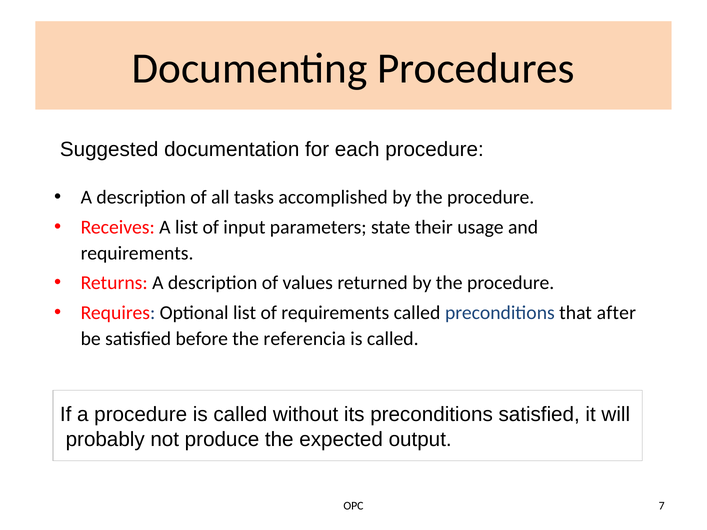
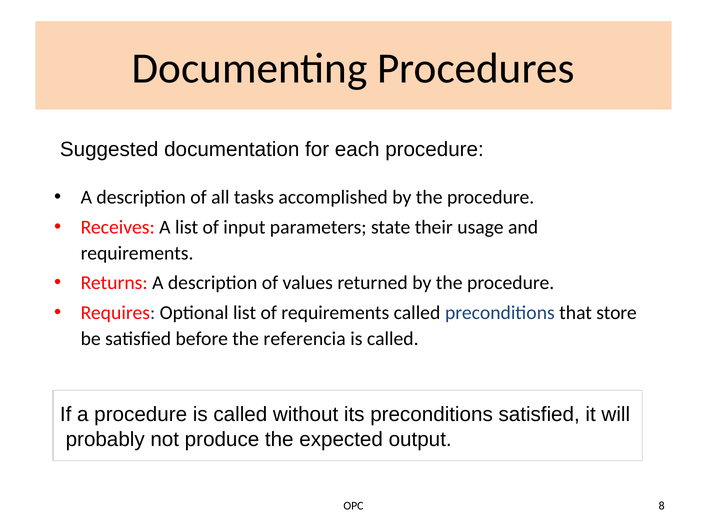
after: after -> store (617, 313)
7: 7 -> 8 (662, 506)
